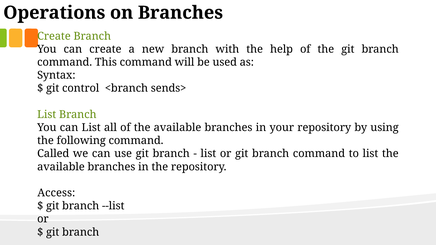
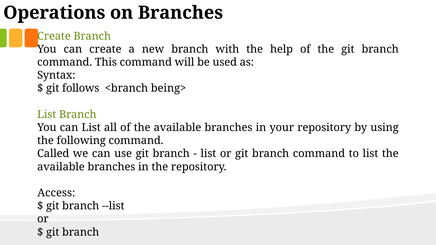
control: control -> follows (81, 88)
sends>: sends> -> being> (169, 88)
